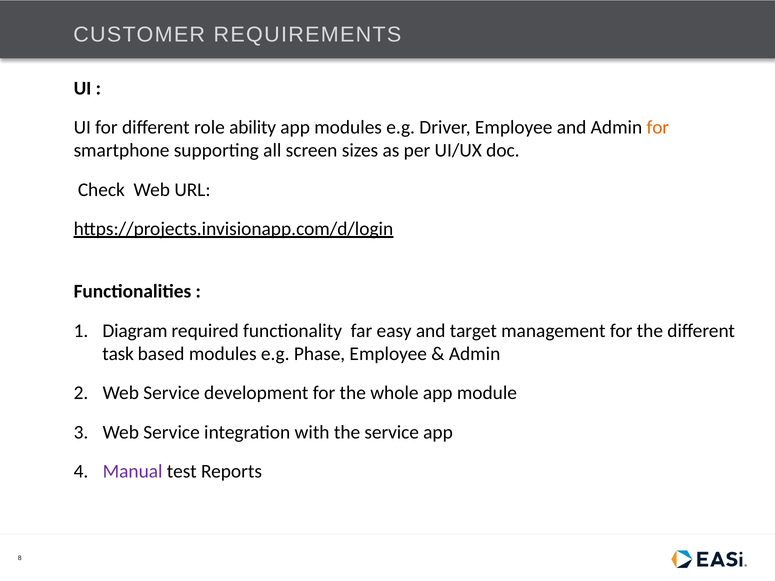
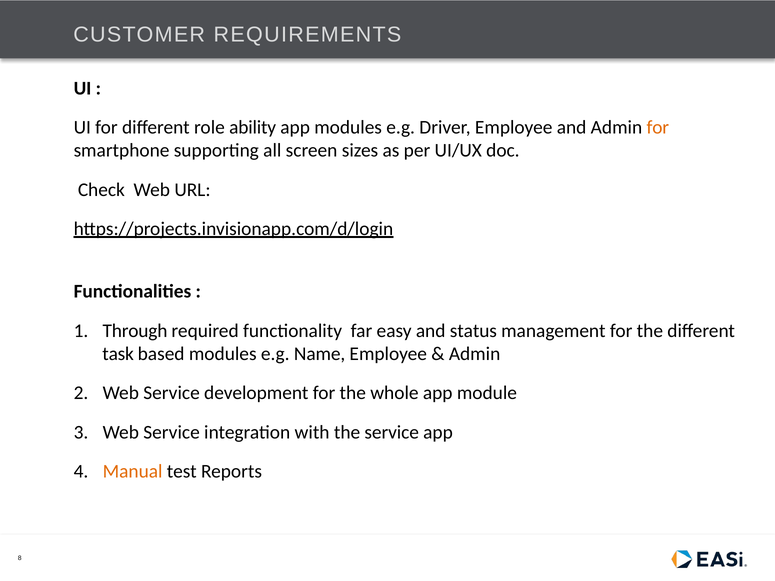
Diagram: Diagram -> Through (135, 331)
target: target -> status (473, 331)
Phase: Phase -> Name (320, 354)
Manual colour: purple -> orange (133, 471)
